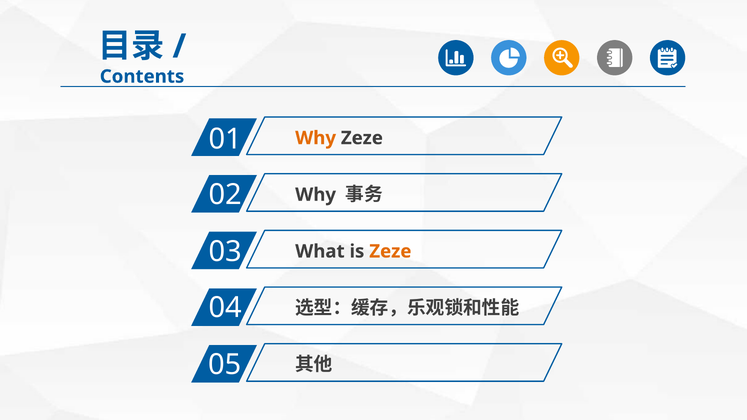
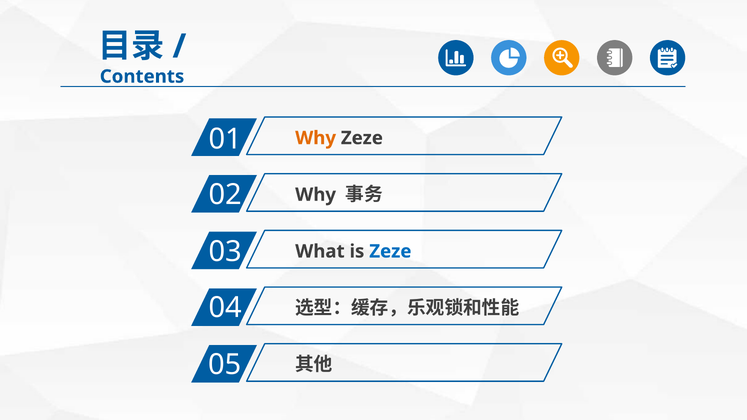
Zeze colour: orange -> blue (390, 251)
